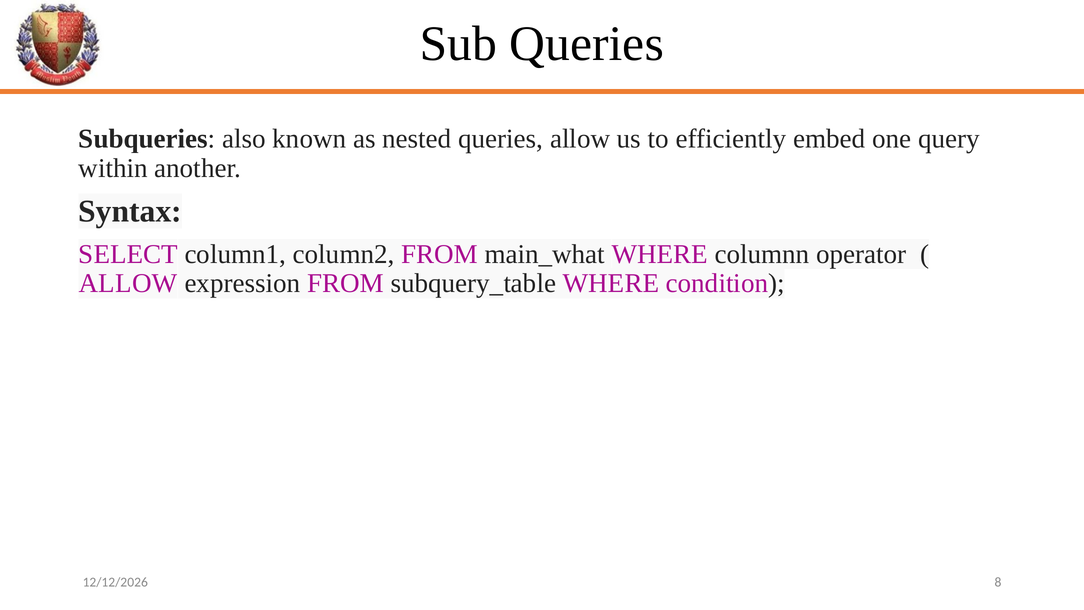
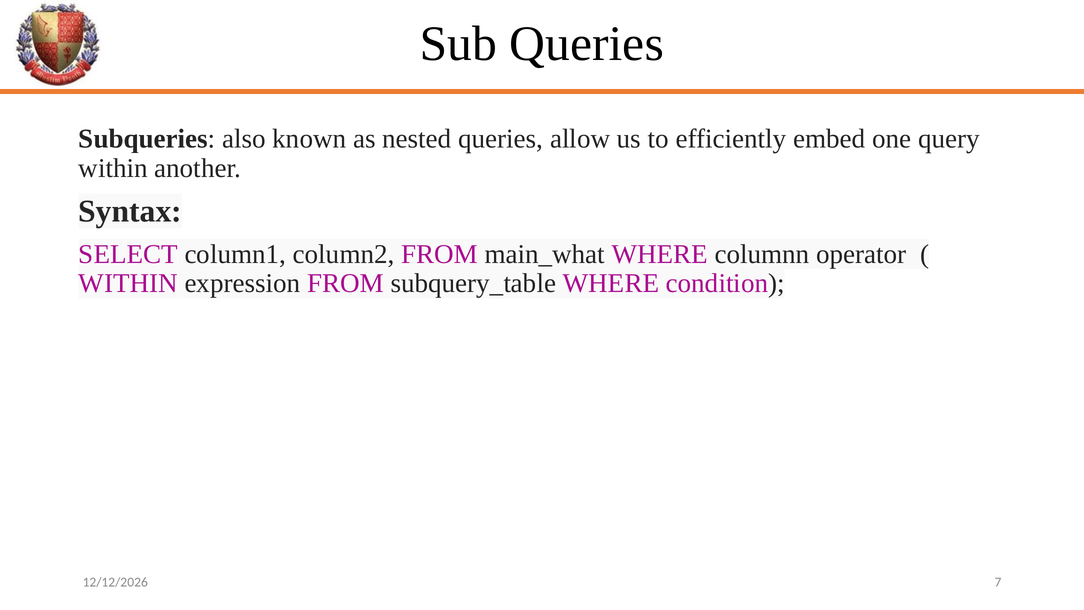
ALLOW: ALLOW -> WITHIN (128, 283)
8: 8 -> 7 (998, 582)
